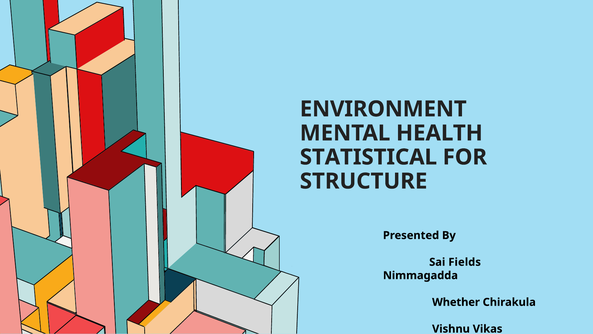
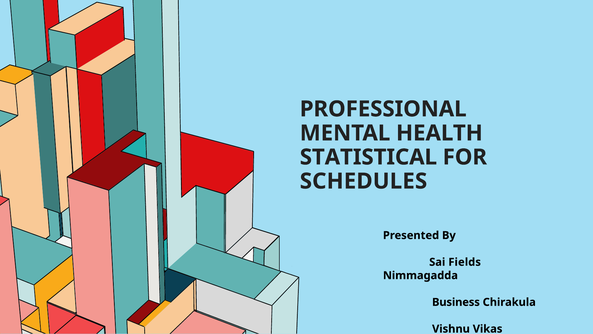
ENVIRONMENT: ENVIRONMENT -> PROFESSIONAL (383, 109)
STRUCTURE: STRUCTURE -> SCHEDULES (363, 181)
Whether: Whether -> Business (456, 302)
